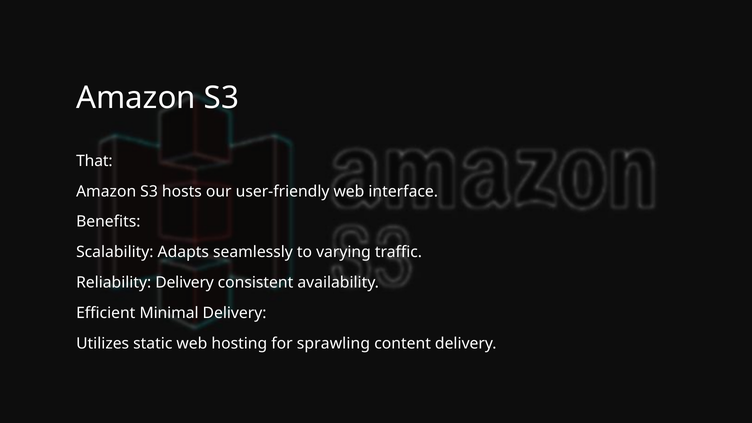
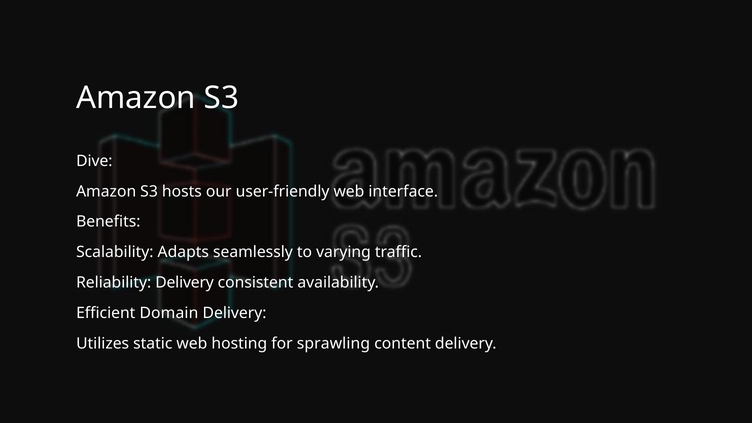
That: That -> Dive (94, 161)
Minimal: Minimal -> Domain (169, 313)
